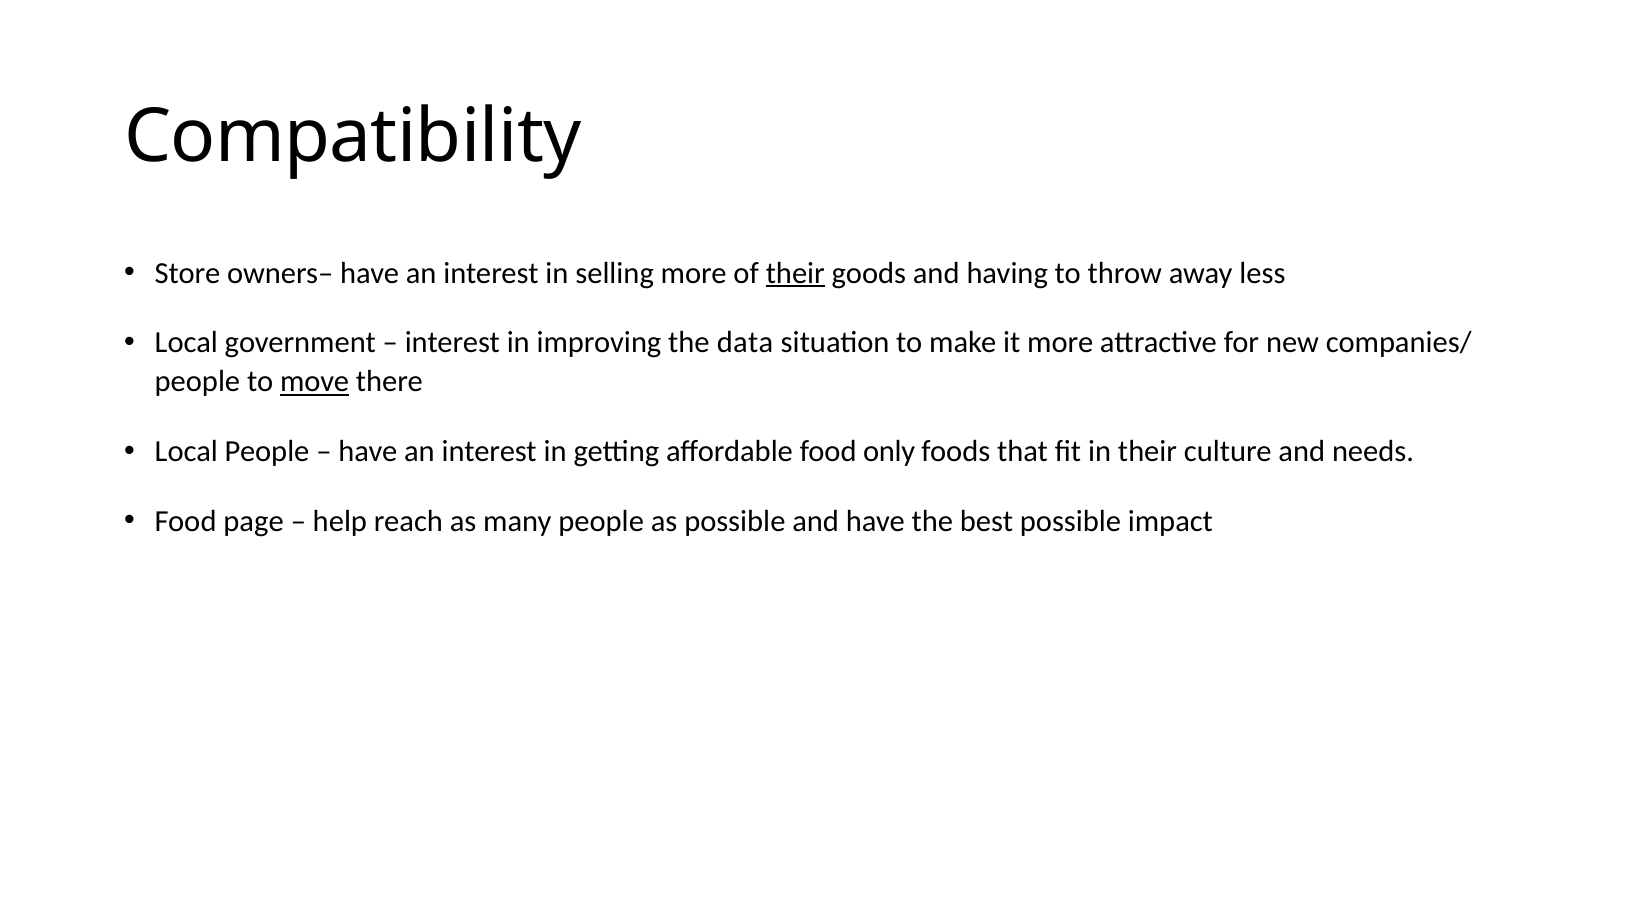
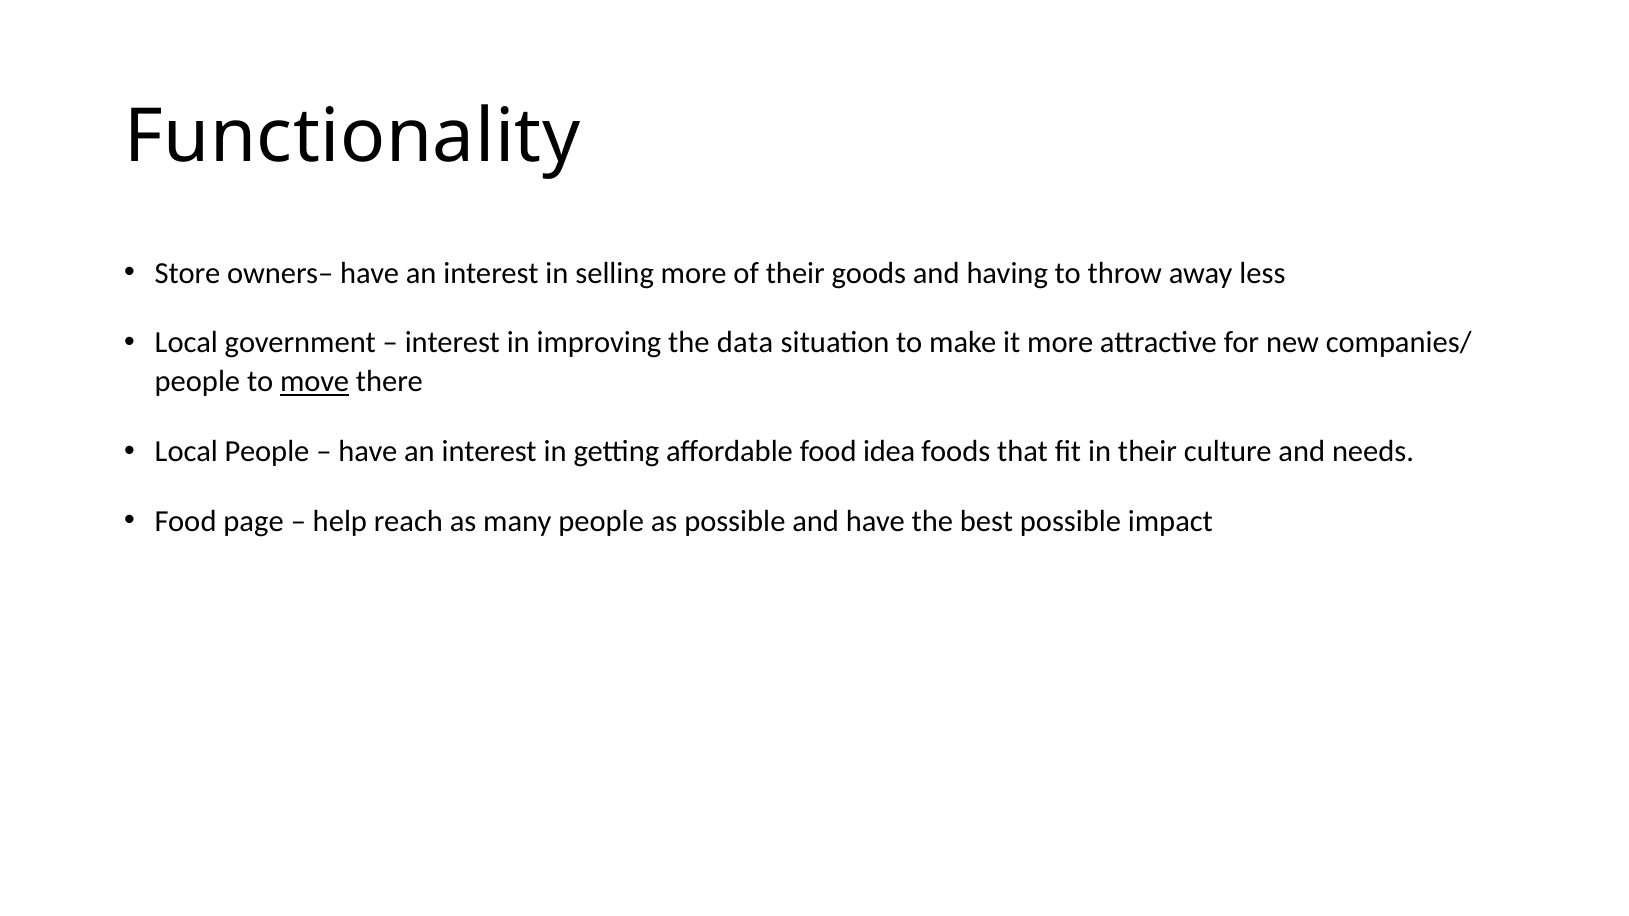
Compatibility: Compatibility -> Functionality (352, 137)
their underline: present -> none (795, 273)
only: only -> idea (889, 452)
